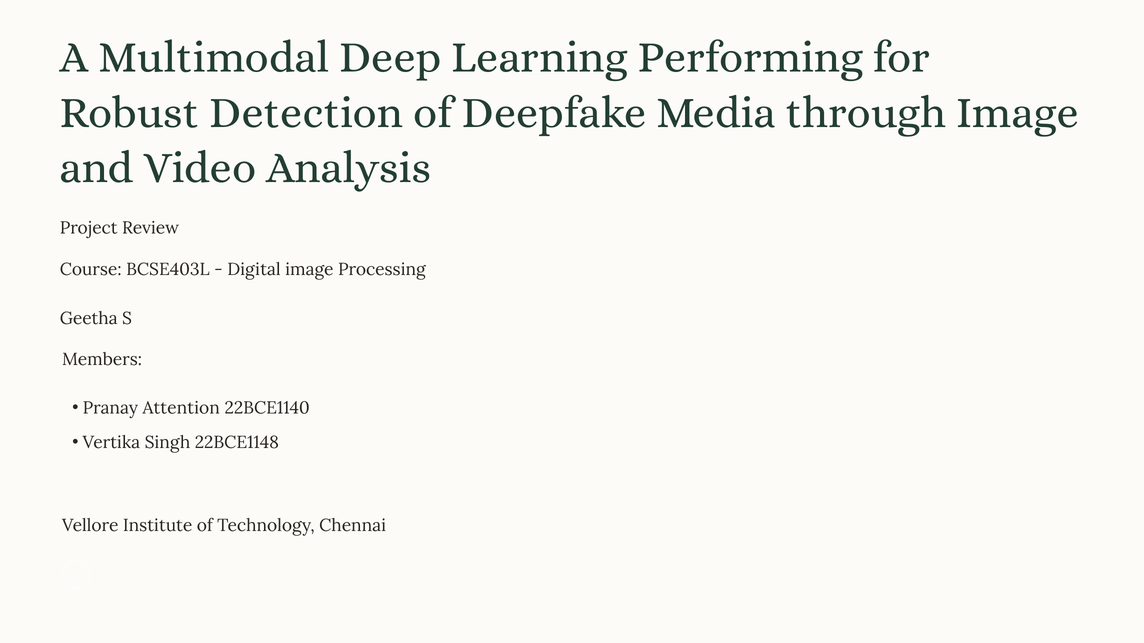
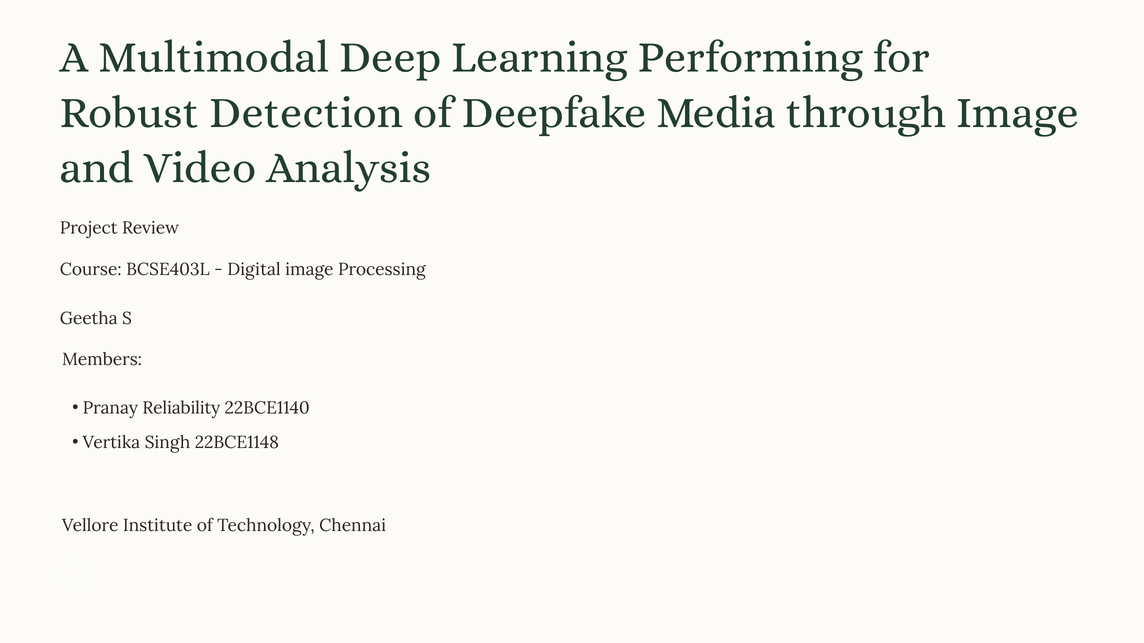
Attention: Attention -> Reliability (181, 408)
